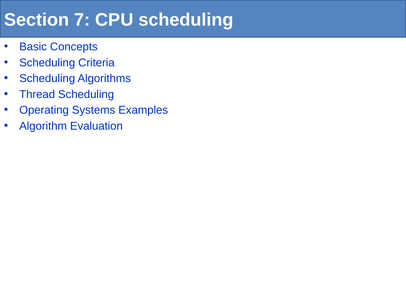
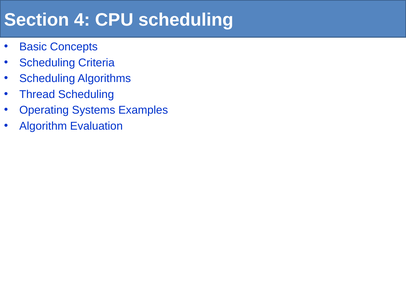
7: 7 -> 4 (82, 20)
